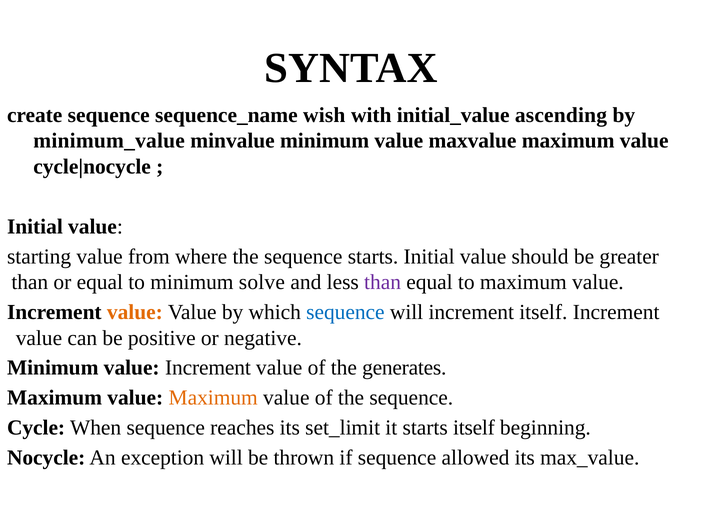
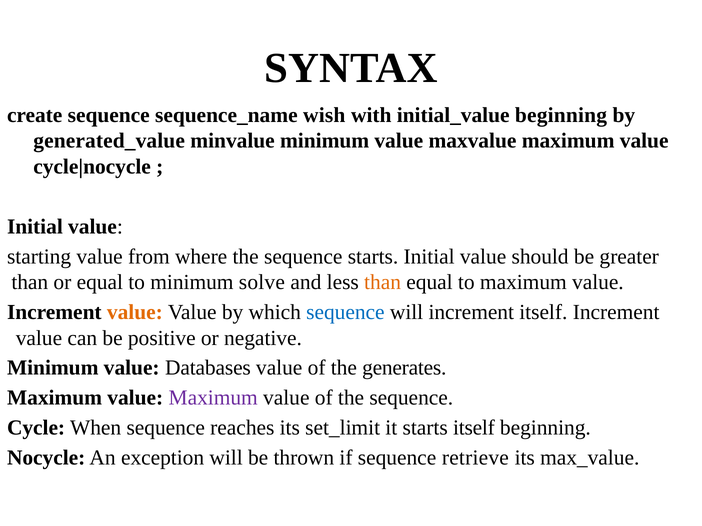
initial_value ascending: ascending -> beginning (561, 115)
minimum_value: minimum_value -> generated_value (109, 141)
than colour: purple -> orange (383, 283)
Minimum value Increment: Increment -> Databases (208, 368)
Maximum colour: orange -> purple (213, 398)
allowed: allowed -> retrieve (475, 458)
